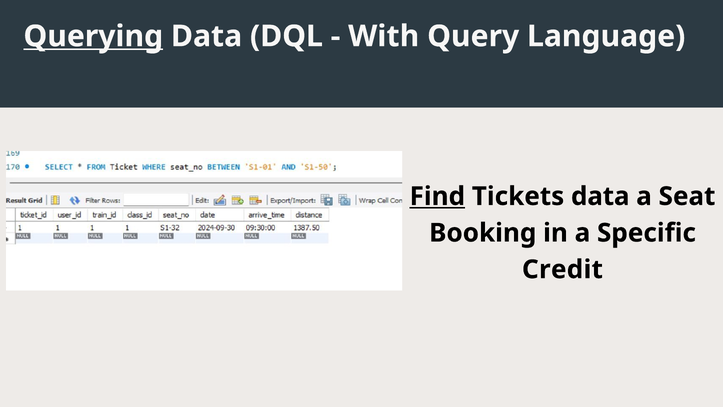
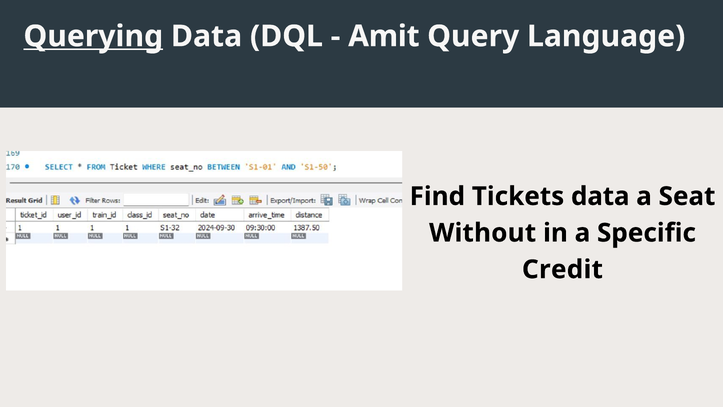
With: With -> Amit (384, 36)
Find underline: present -> none (437, 196)
Booking: Booking -> Without (483, 233)
